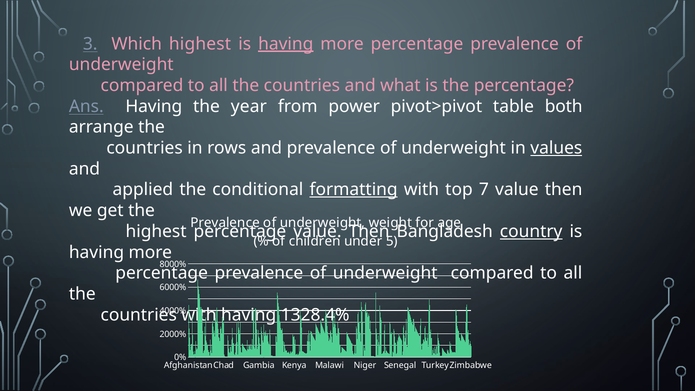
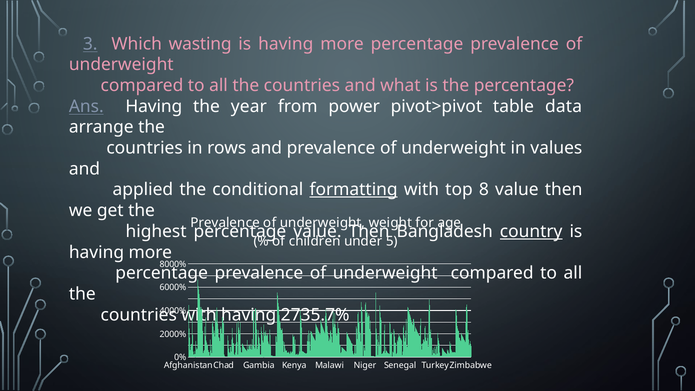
Which highest: highest -> wasting (200, 44)
having underline: present -> none (286, 44)
both: both -> data (564, 106)
values underline: present -> none (556, 148)
7: 7 -> 8 (484, 190)
1328.4%: 1328.4% -> 2735.7% (315, 315)
